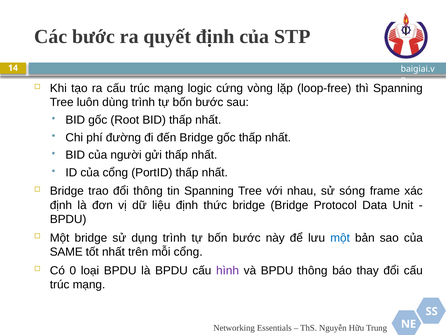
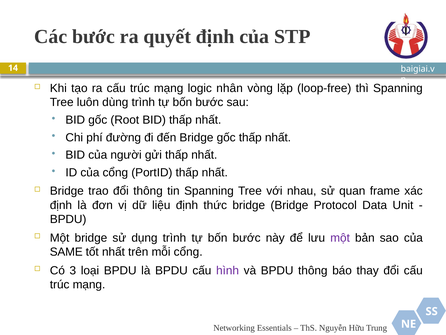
cứng: cứng -> nhân (230, 88)
sóng: sóng -> quan (352, 191)
một colour: blue -> purple (340, 237)
0: 0 -> 3 (73, 270)
